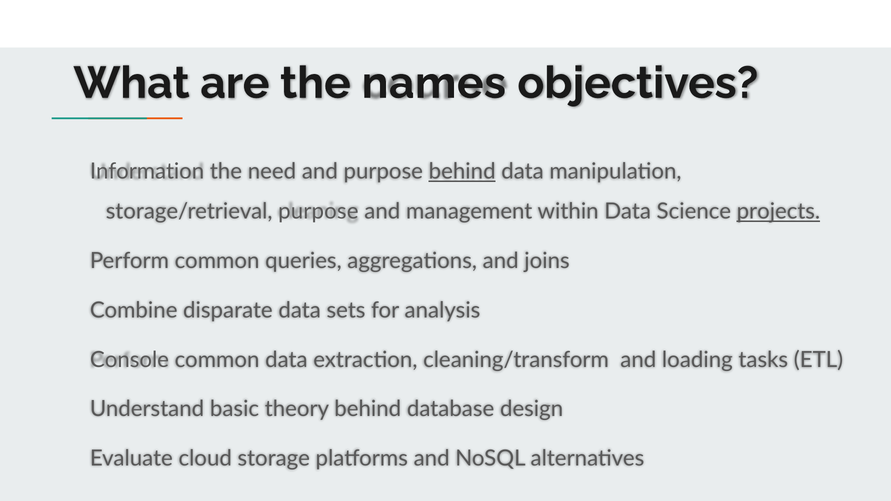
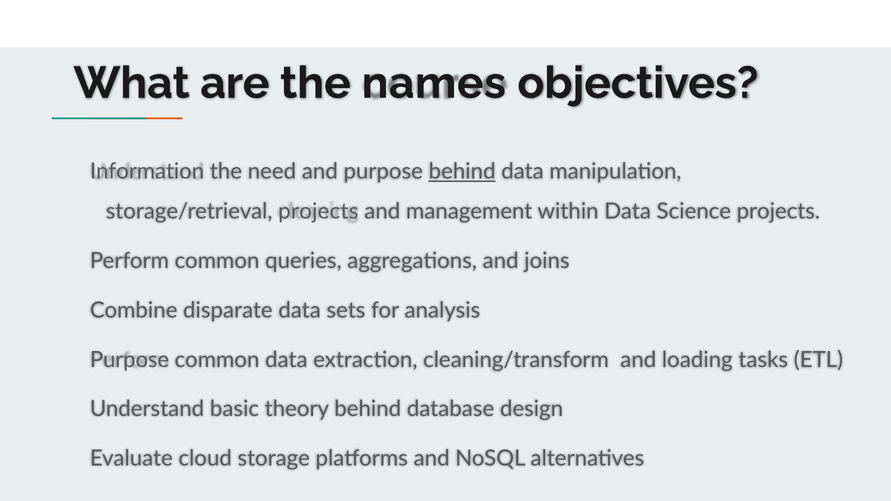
storage/retrieval purpose: purpose -> projects (318, 212)
projects underline: present -> none (778, 212)
Console: Console -> Purpose (130, 360)
